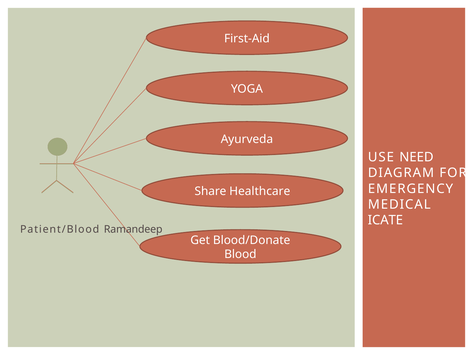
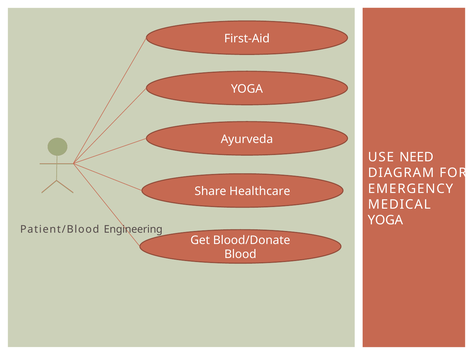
ICATE: ICATE -> YOGA (385, 220)
Ramandeep: Ramandeep -> Engineering (133, 229)
